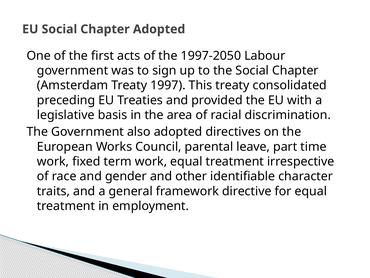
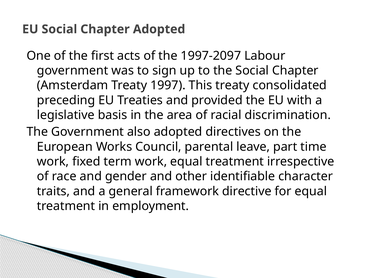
1997-2050: 1997-2050 -> 1997-2097 (211, 56)
